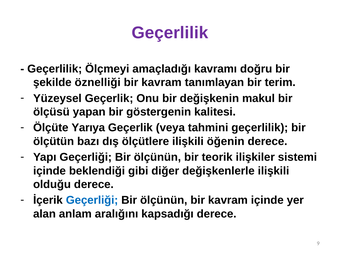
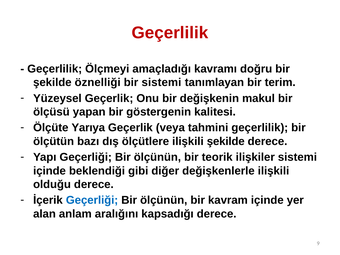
Geçerlilik colour: purple -> red (170, 33)
kavram: kavram -> sistemi (161, 82)
ilişkili öğenin: öğenin -> şekilde (226, 141)
